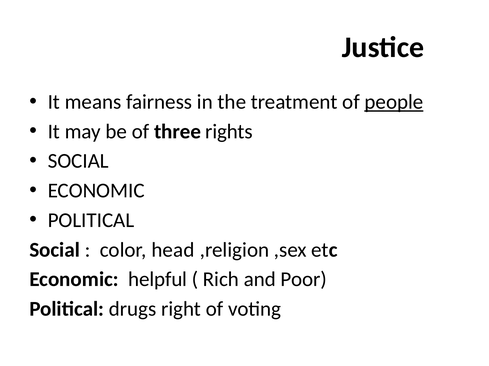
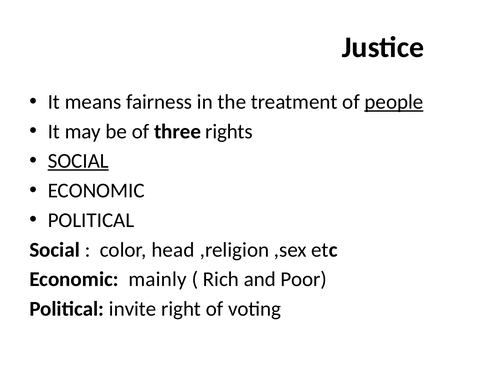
SOCIAL underline: none -> present (78, 161)
helpful: helpful -> mainly (157, 280)
drugs: drugs -> invite (133, 310)
